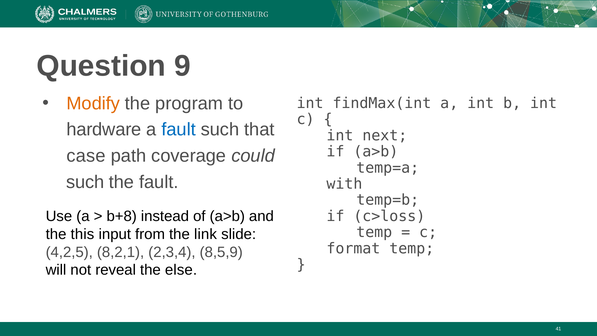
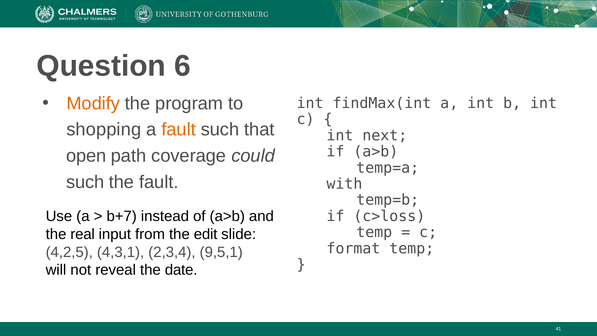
9: 9 -> 6 (182, 66)
hardware: hardware -> shopping (104, 130)
fault colour: blue -> orange (179, 130)
case: case -> open (86, 156)
b+8: b+8 -> b+7 (122, 216)
this: this -> real (83, 234)
link: link -> edit (206, 234)
8,2,1: 8,2,1 -> 4,3,1 (121, 252)
8,5,9: 8,5,9 -> 9,5,1 (221, 252)
else: else -> date (181, 270)
